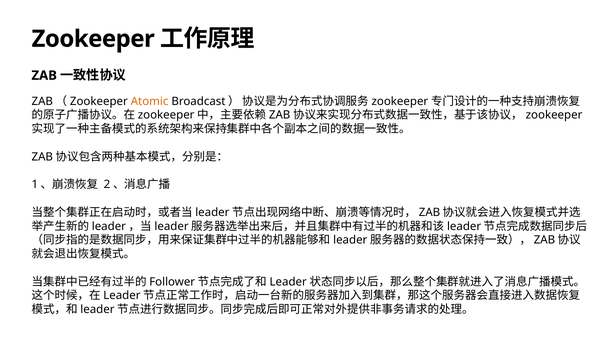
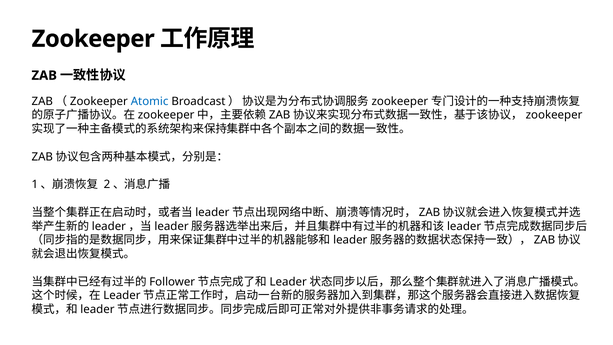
Atomic colour: orange -> blue (150, 101)
